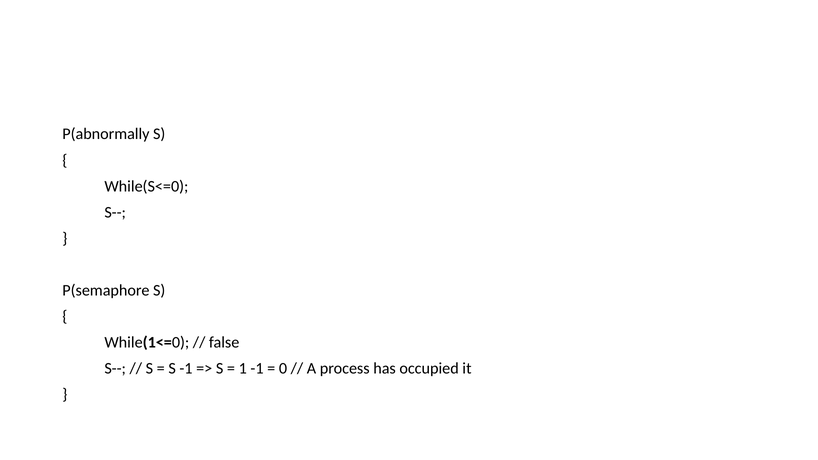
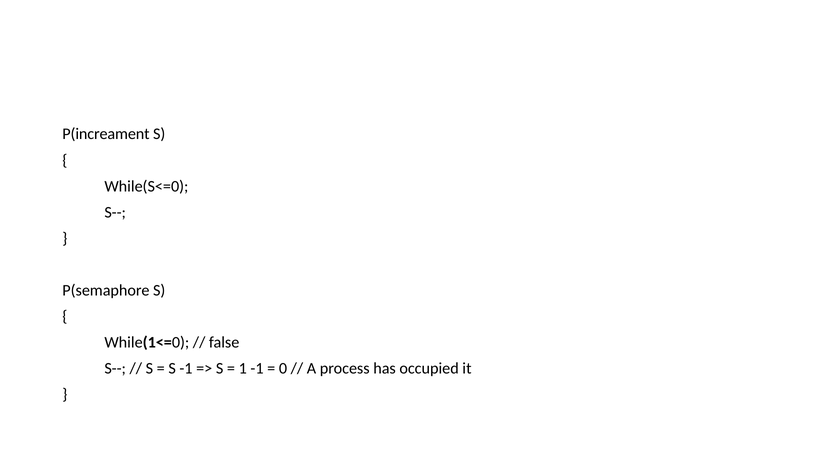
P(abnormally: P(abnormally -> P(increament (106, 134)
